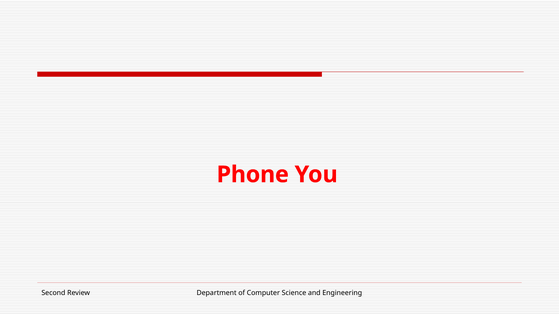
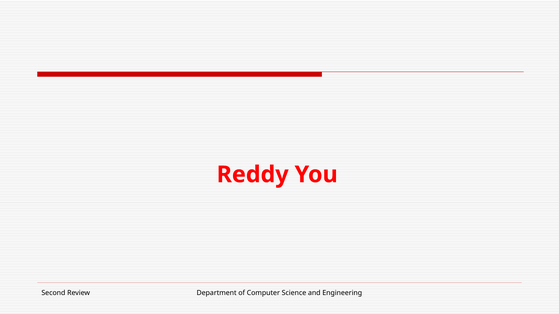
Phone: Phone -> Reddy (253, 175)
